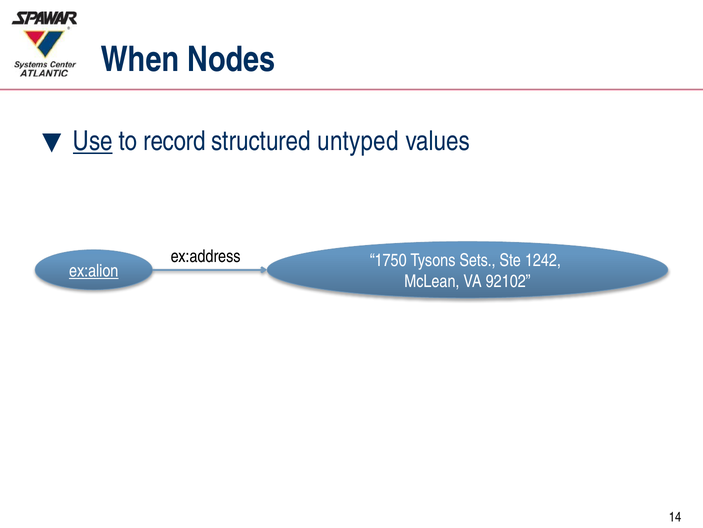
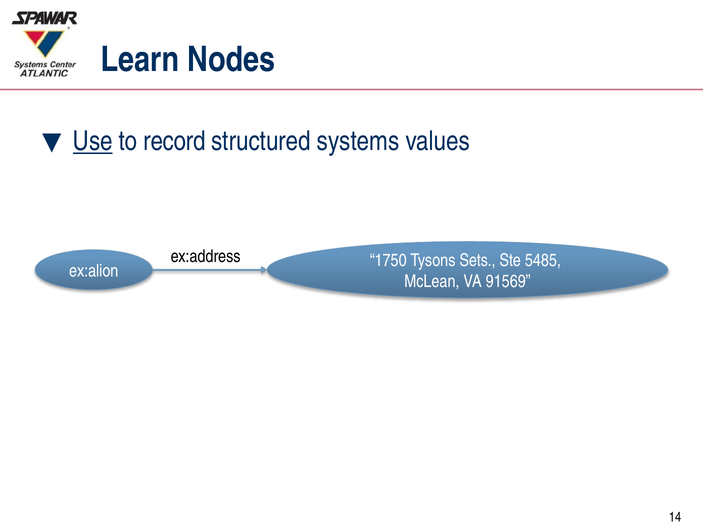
When: When -> Learn (140, 60)
untyped: untyped -> systems (358, 141)
1242: 1242 -> 5485 (543, 260)
ex:alion underline: present -> none (94, 271)
92102: 92102 -> 91569 (508, 281)
